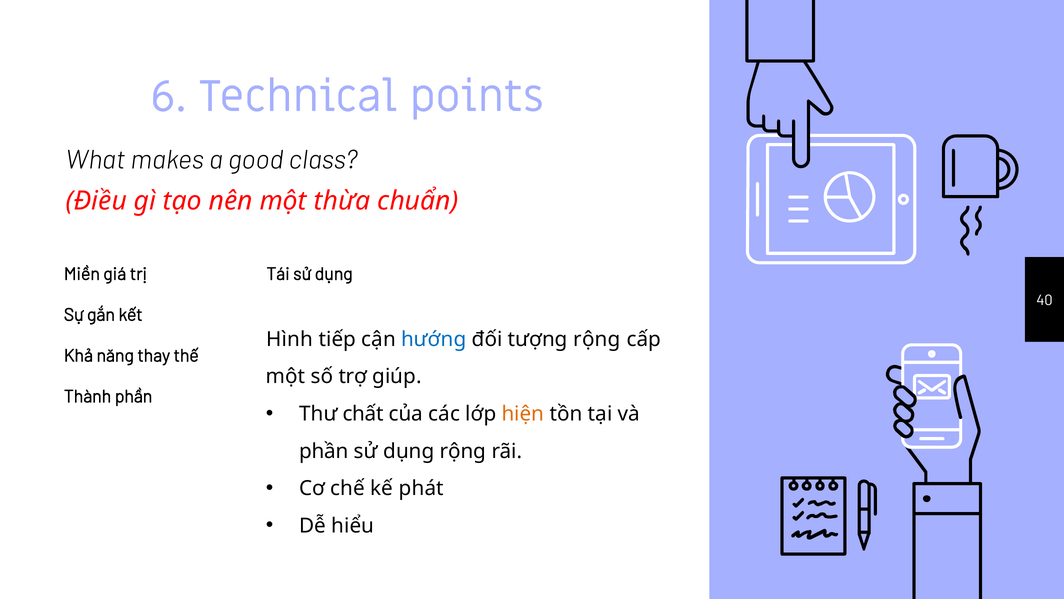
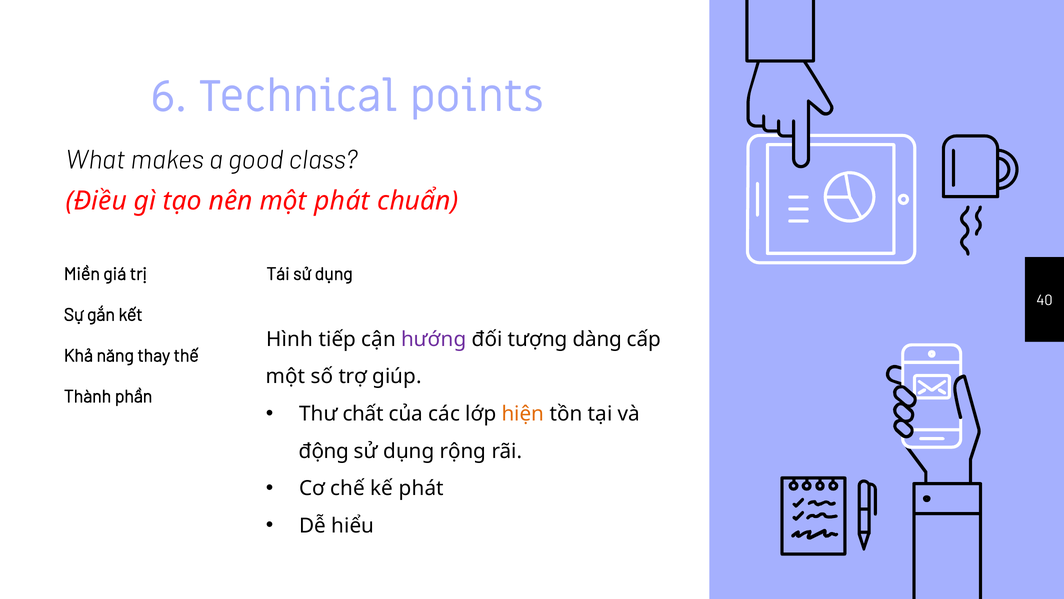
một thừa: thừa -> phát (342, 201)
hướng colour: blue -> purple (434, 339)
tượng rộng: rộng -> dàng (597, 339)
phần: phần -> động (324, 451)
